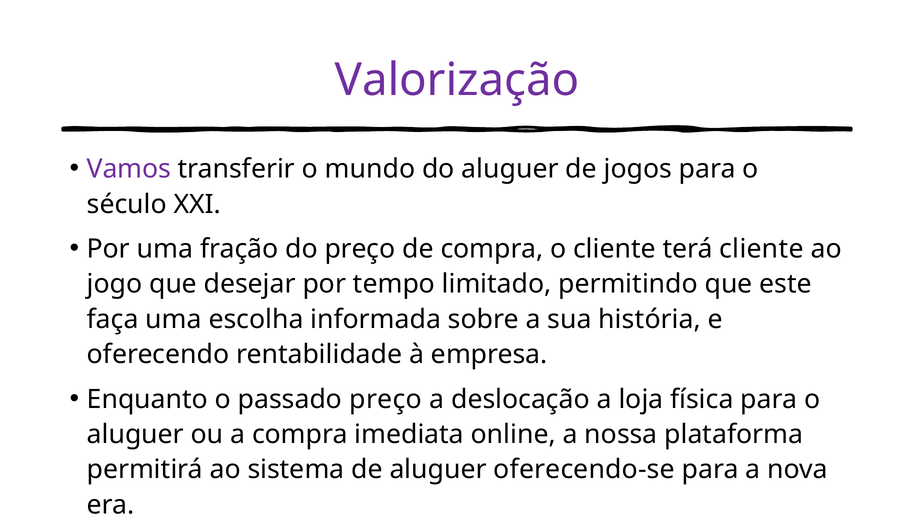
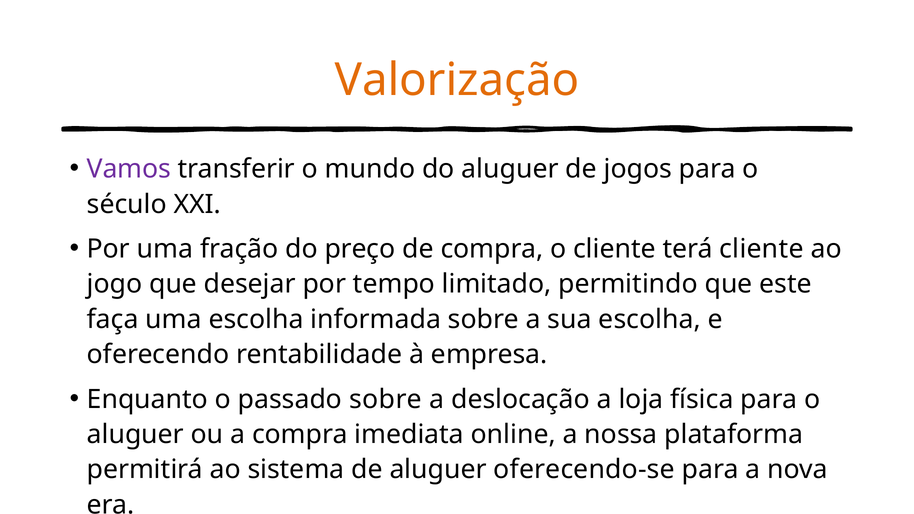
Valorização colour: purple -> orange (457, 80)
sua história: história -> escolha (650, 319)
passado preço: preço -> sobre (386, 399)
